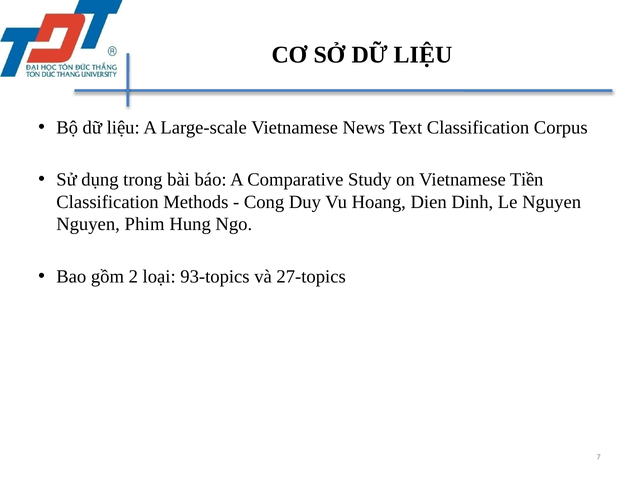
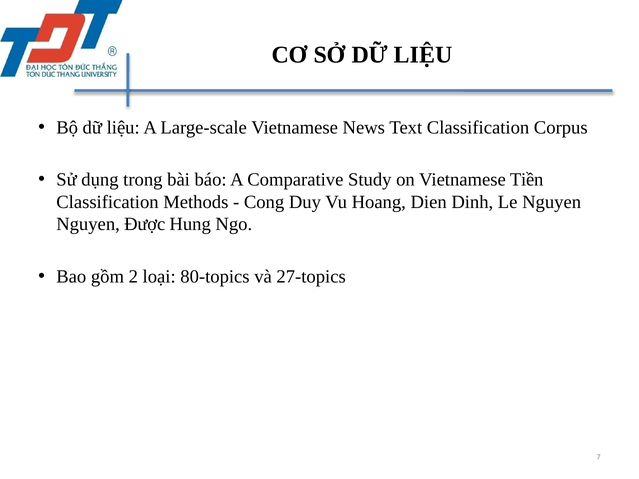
Phim: Phim -> Được (145, 224)
93-topics: 93-topics -> 80-topics (215, 277)
